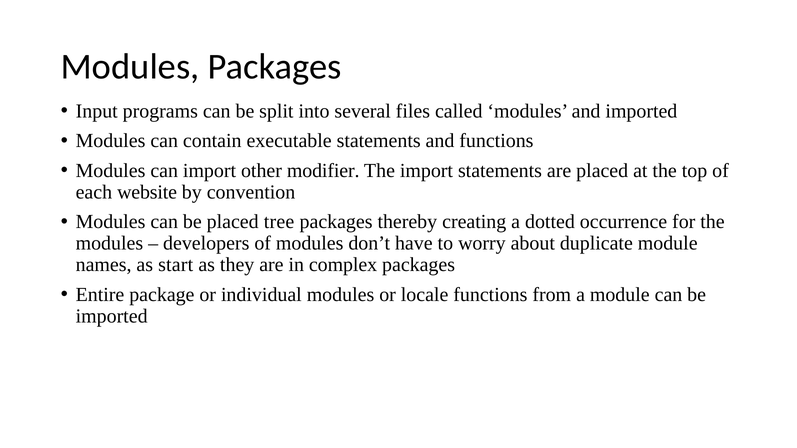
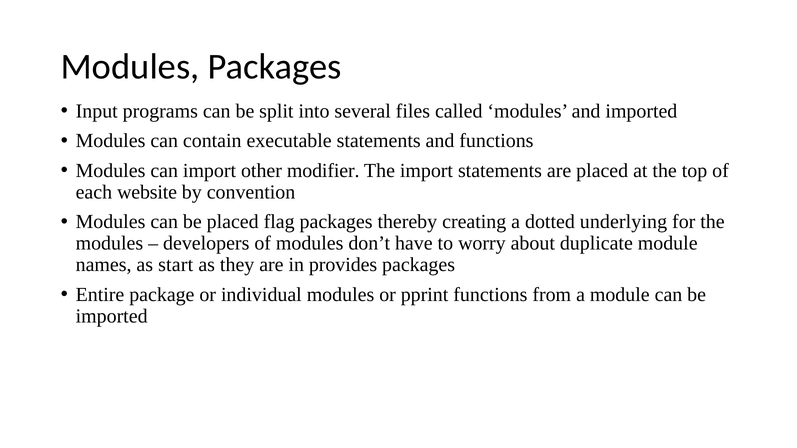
tree: tree -> flag (279, 222)
occurrence: occurrence -> underlying (623, 222)
complex: complex -> provides (343, 265)
locale: locale -> pprint (425, 295)
